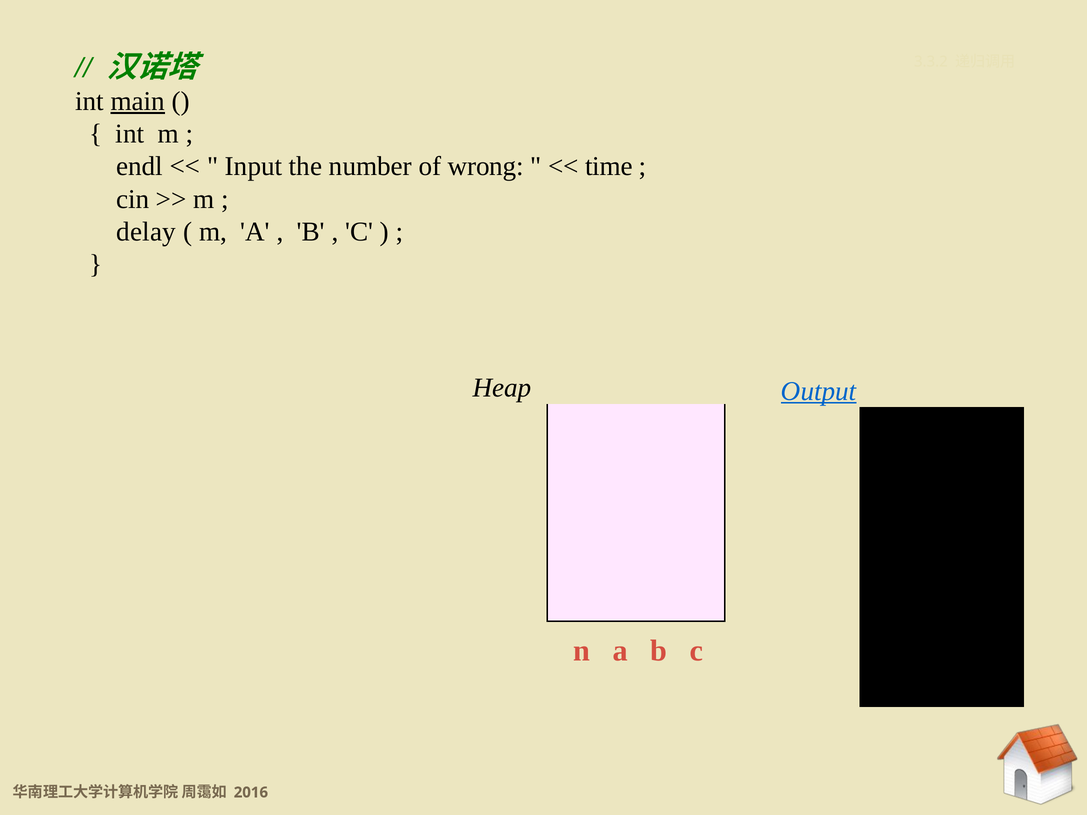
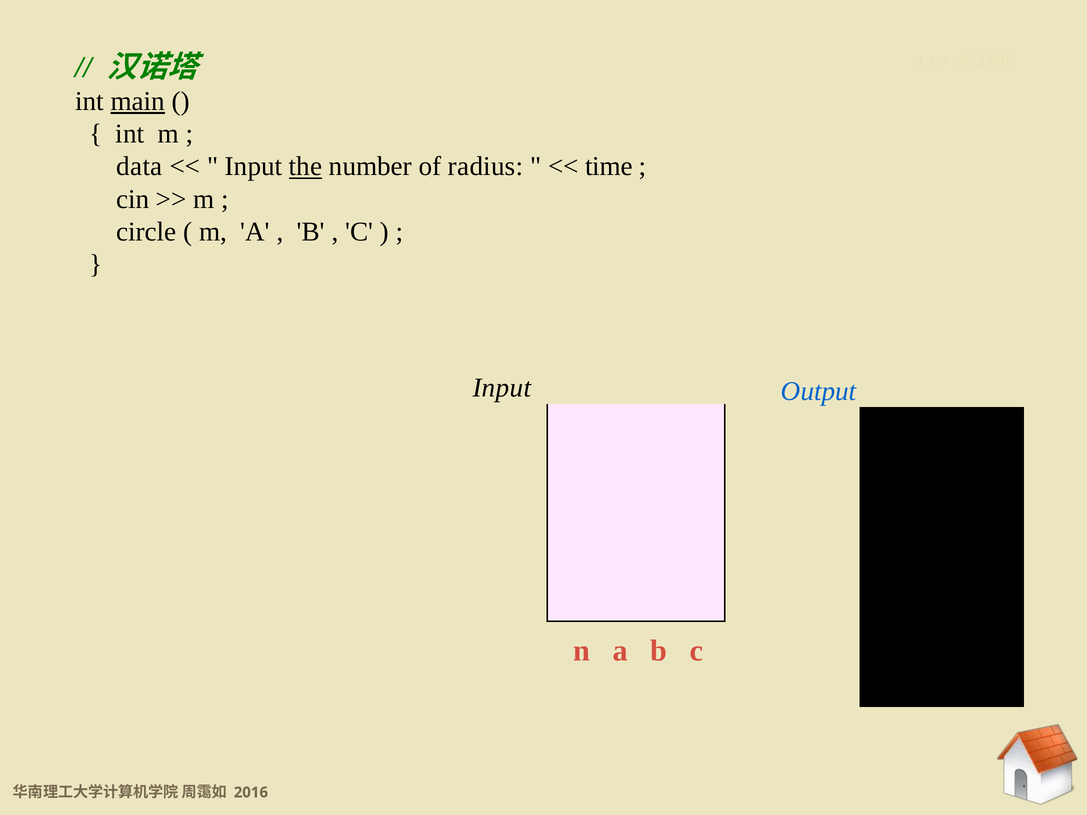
endl: endl -> data (139, 167)
the underline: none -> present (306, 167)
wrong: wrong -> radius (486, 167)
delay: delay -> circle (146, 232)
Heap: Heap -> Input (502, 388)
Output underline: present -> none (819, 391)
